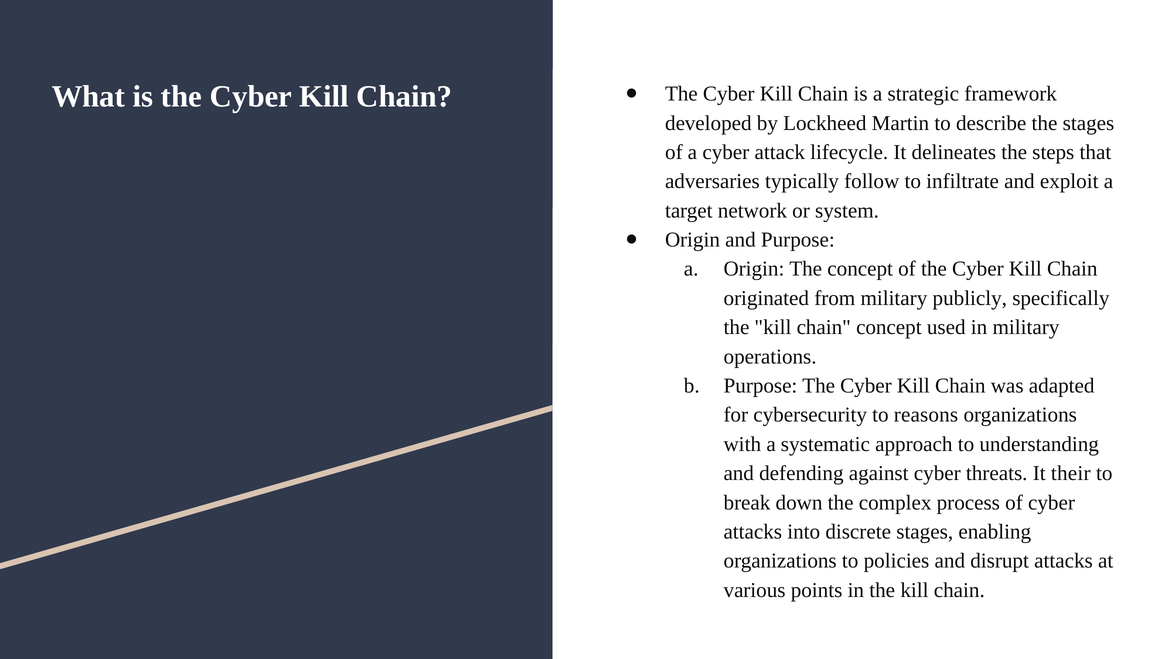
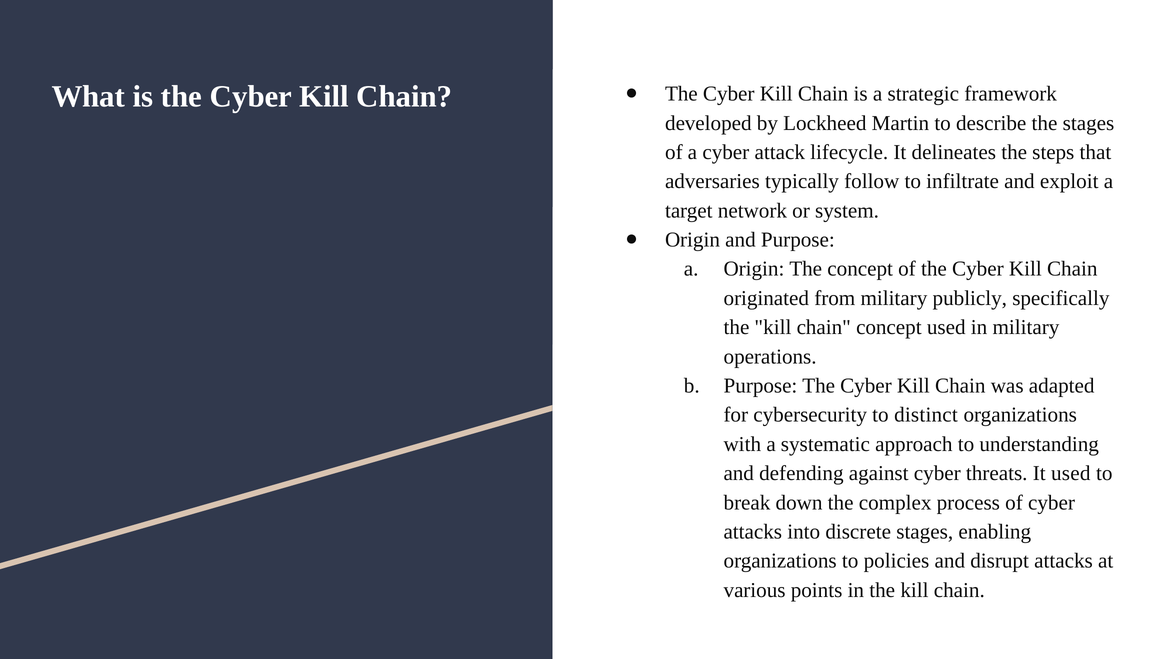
reasons: reasons -> distinct (926, 415)
It their: their -> used (1071, 473)
